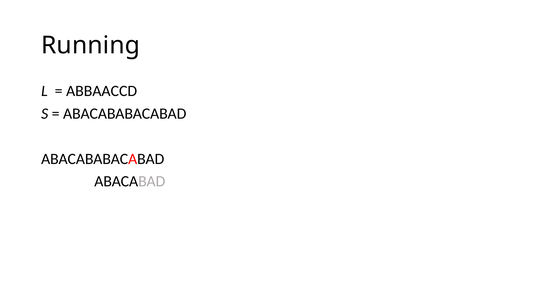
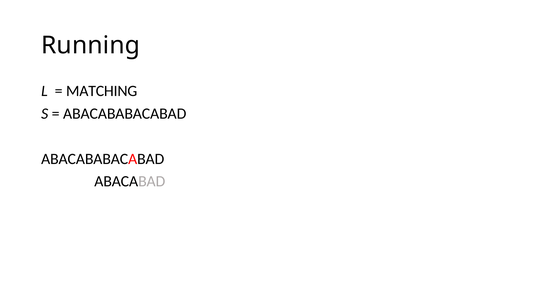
ABBAACCD: ABBAACCD -> MATCHING (102, 91)
